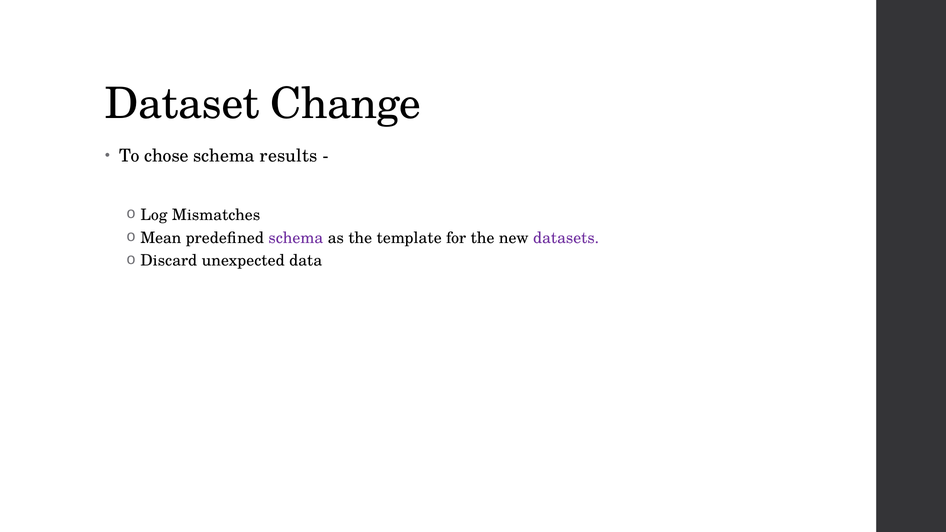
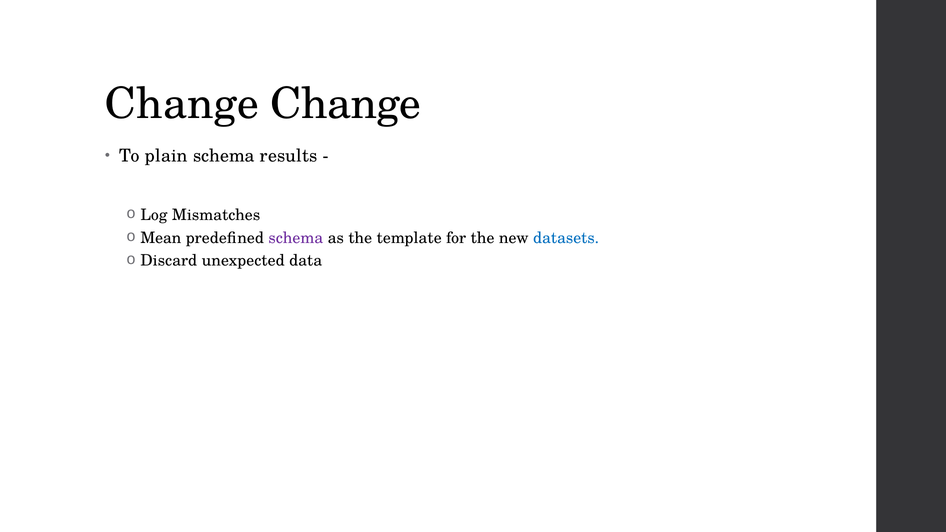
Dataset: Dataset -> Change (182, 104)
chose: chose -> plain (166, 156)
datasets colour: purple -> blue (566, 238)
